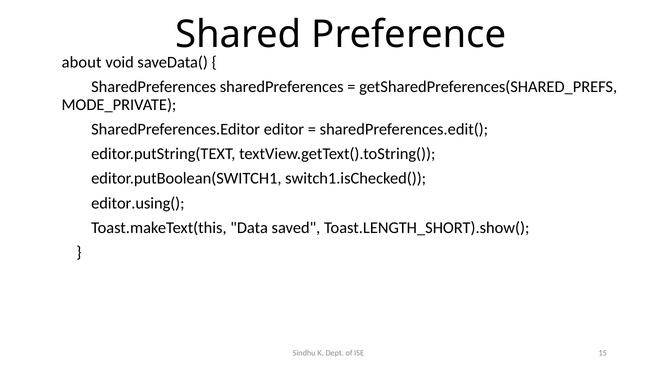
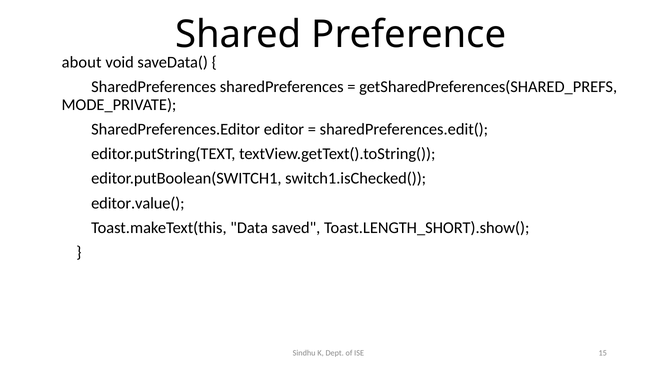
editor.using(: editor.using( -> editor.value( (138, 203)
